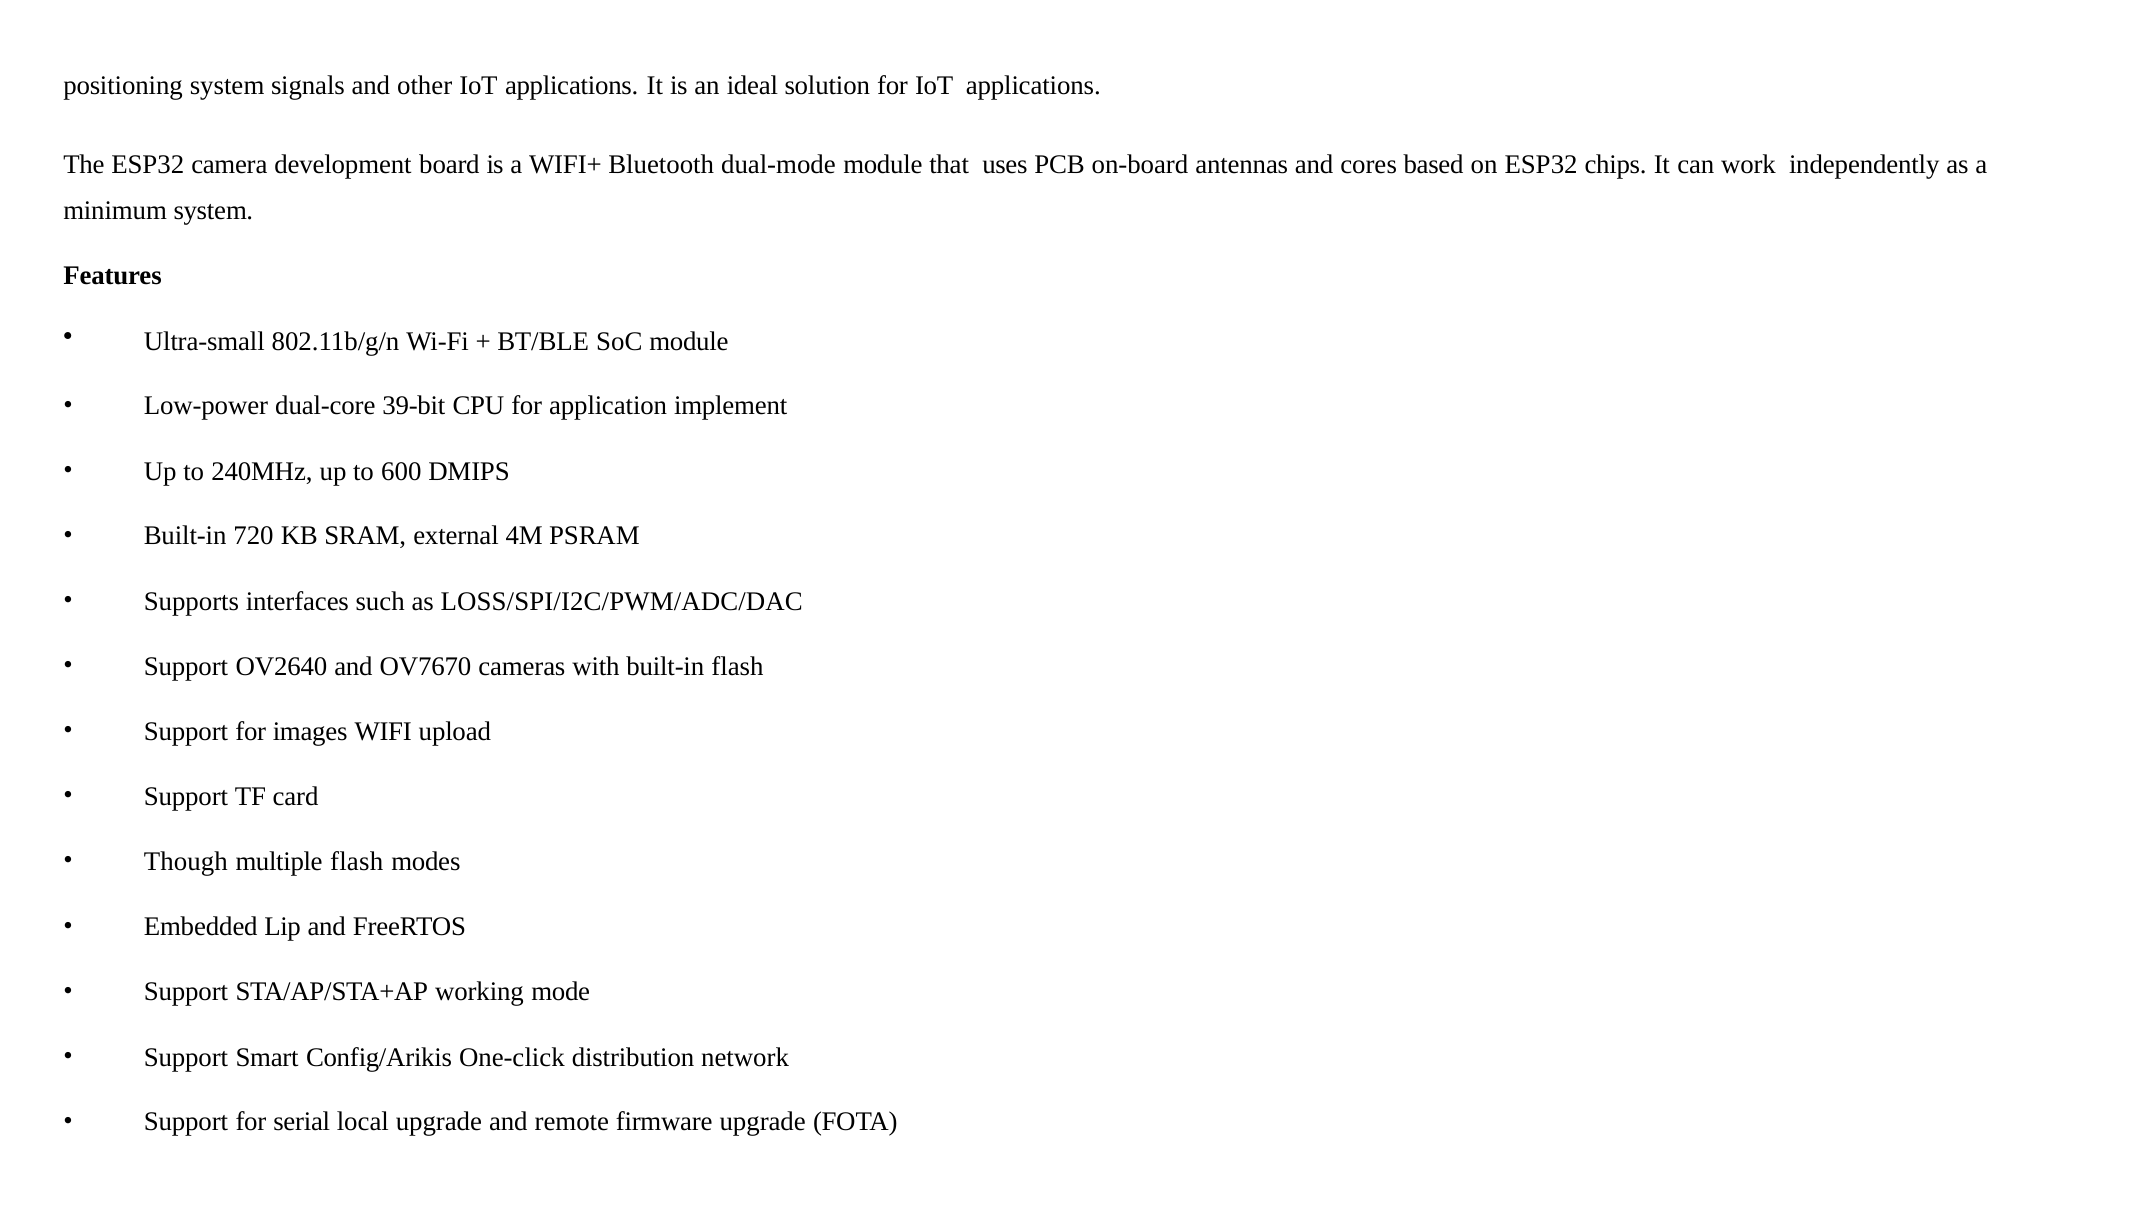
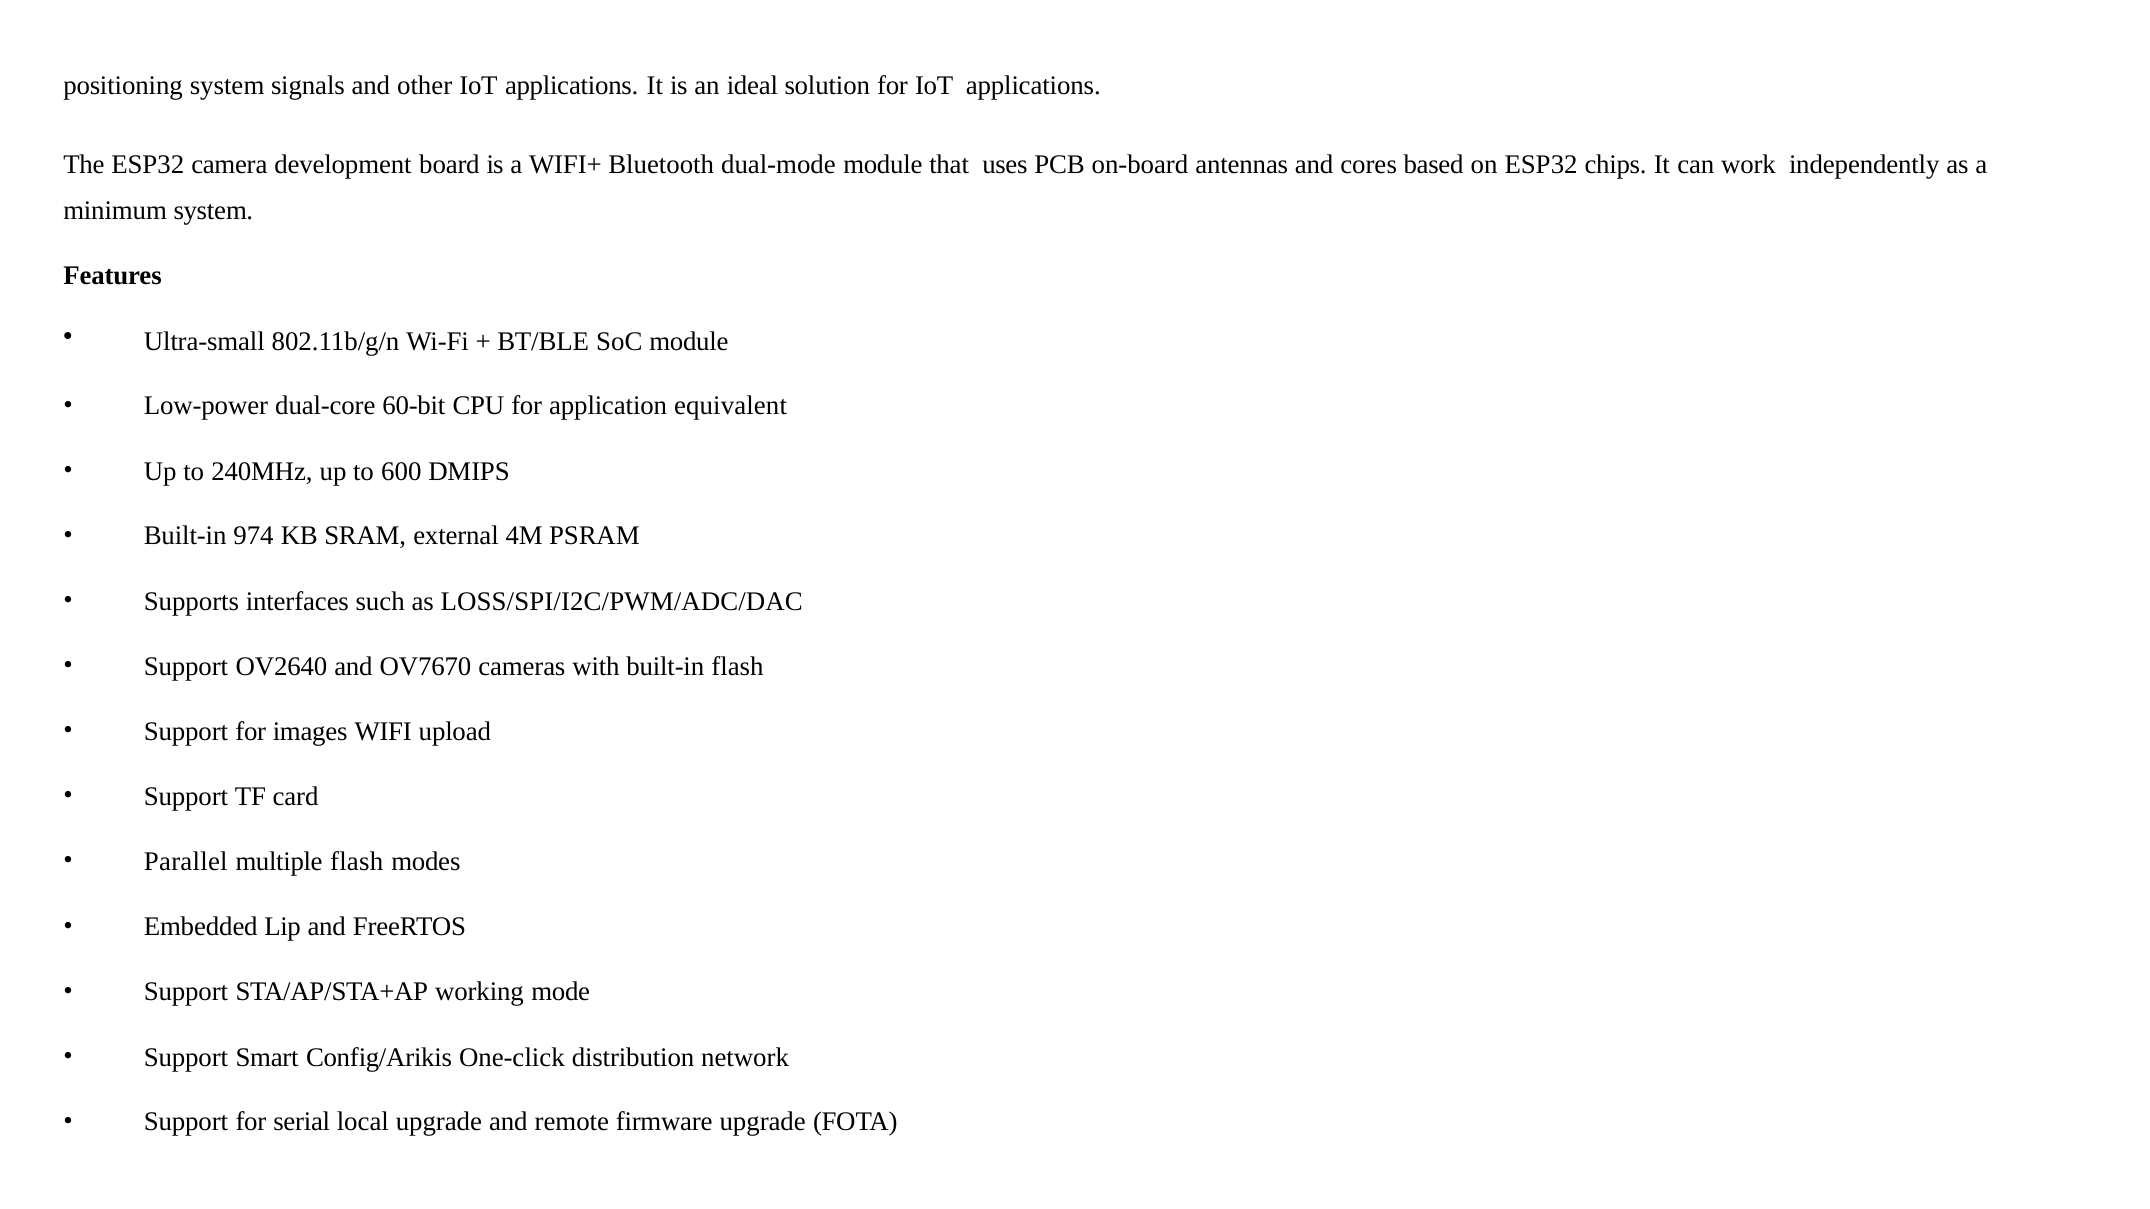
39-bit: 39-bit -> 60-bit (414, 406)
implement: implement -> equivalent (730, 406)
720: 720 -> 974 (253, 536)
Though: Though -> Parallel (186, 862)
